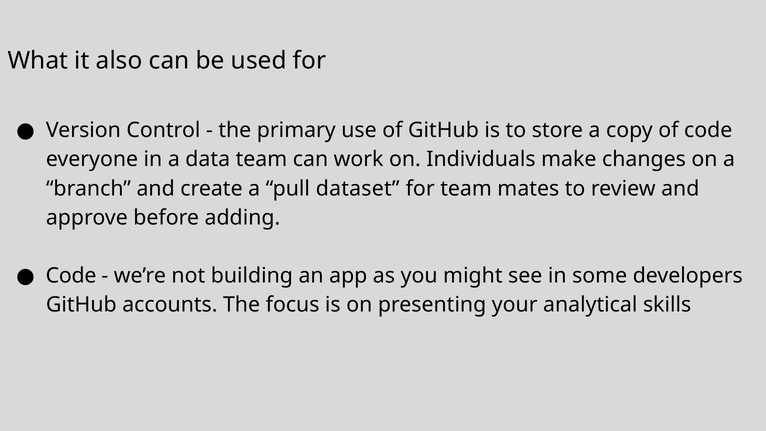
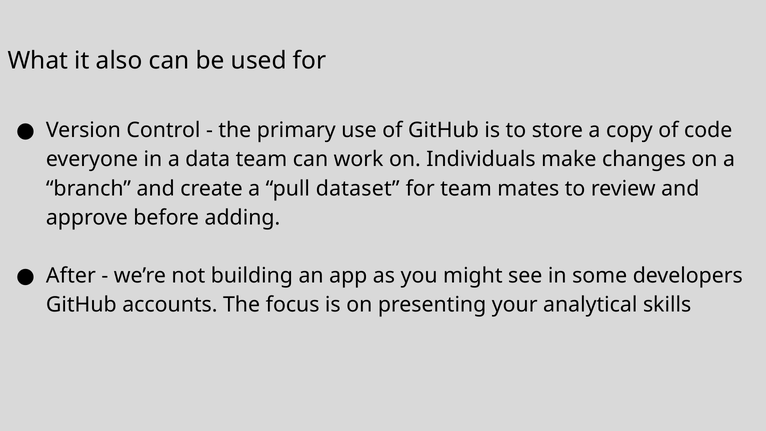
Code: Code -> After (71, 276)
